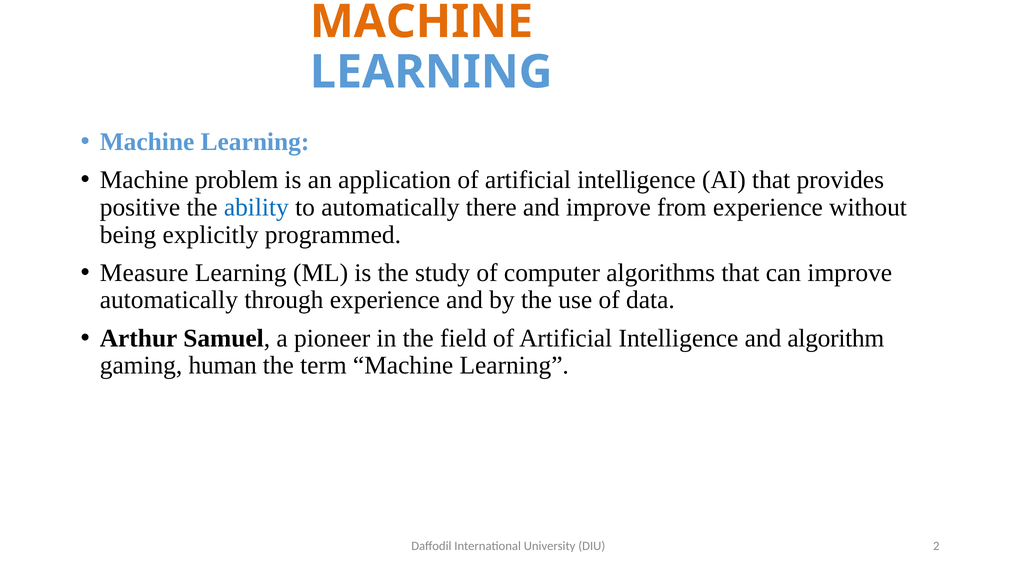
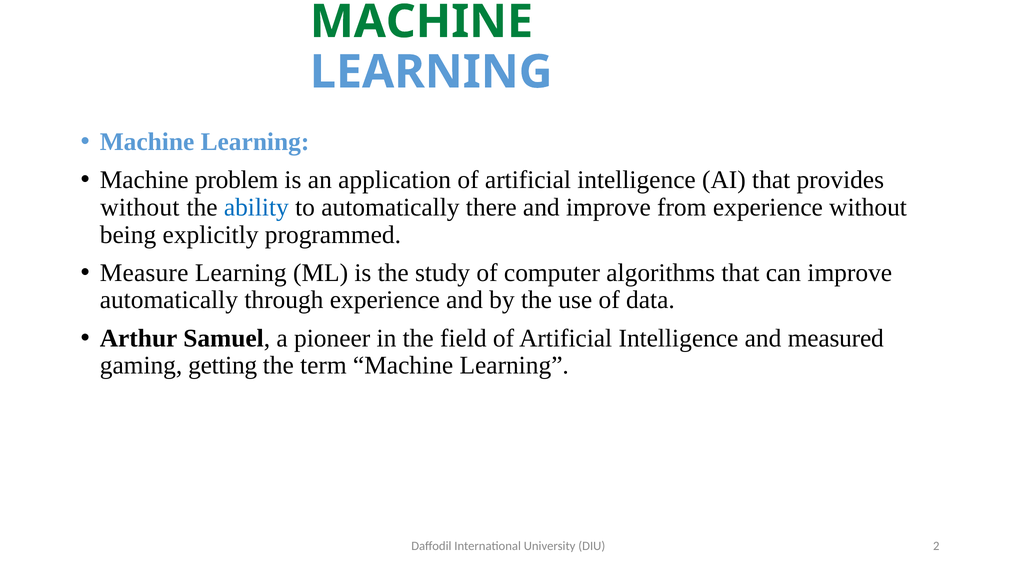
MACHINE colour: orange -> green (421, 22)
positive: positive -> without (140, 207)
algorithm: algorithm -> measured (836, 338)
human: human -> getting (223, 366)
